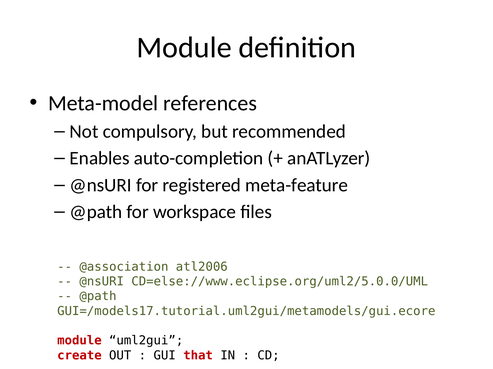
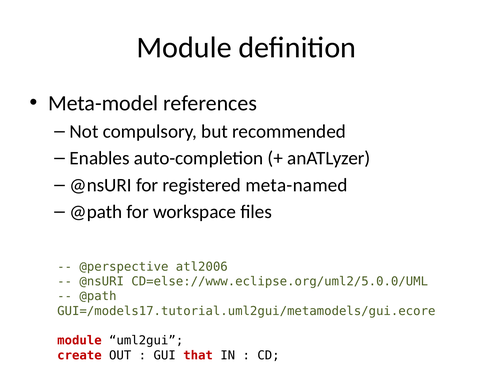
meta-feature: meta-feature -> meta-named (297, 185)
@association: @association -> @perspective (124, 267)
